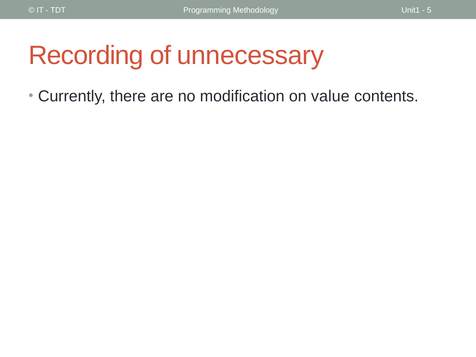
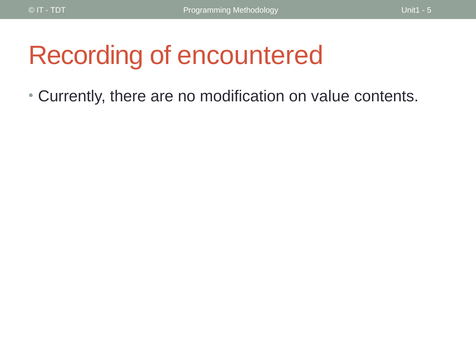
unnecessary: unnecessary -> encountered (250, 55)
